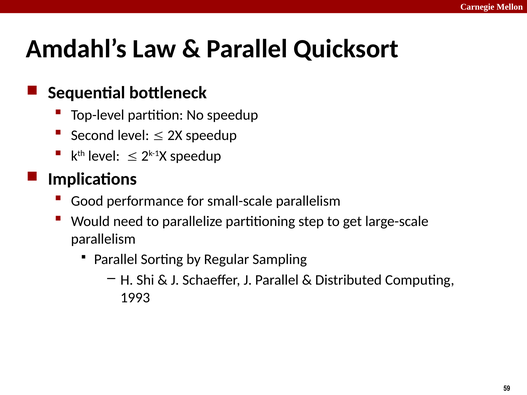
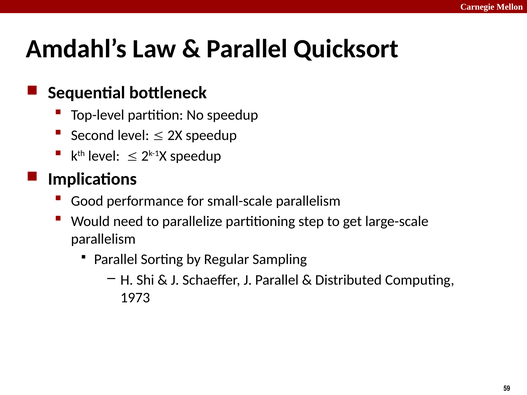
1993: 1993 -> 1973 (135, 298)
